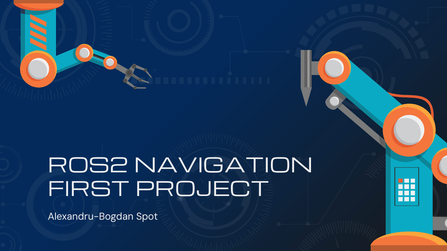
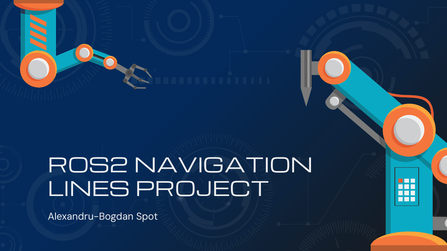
FIRST: FIRST -> LINES (89, 190)
